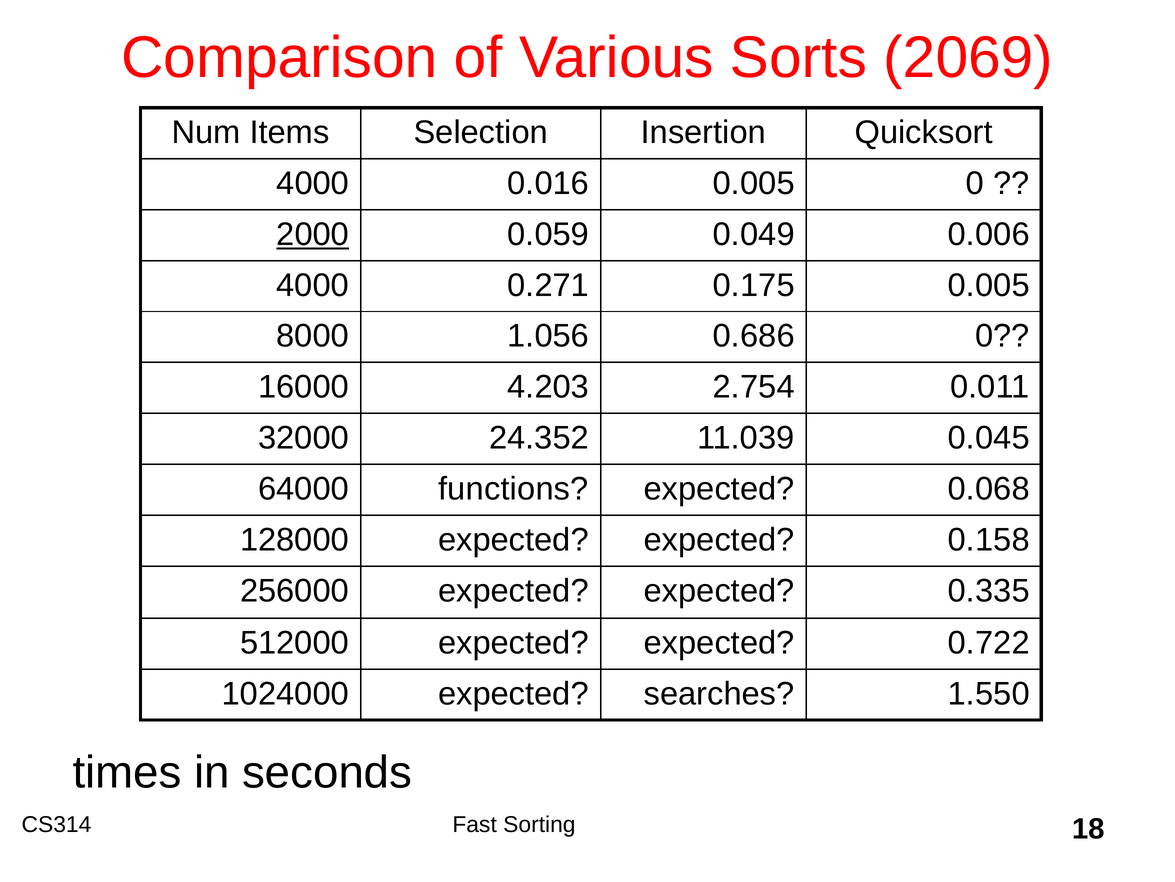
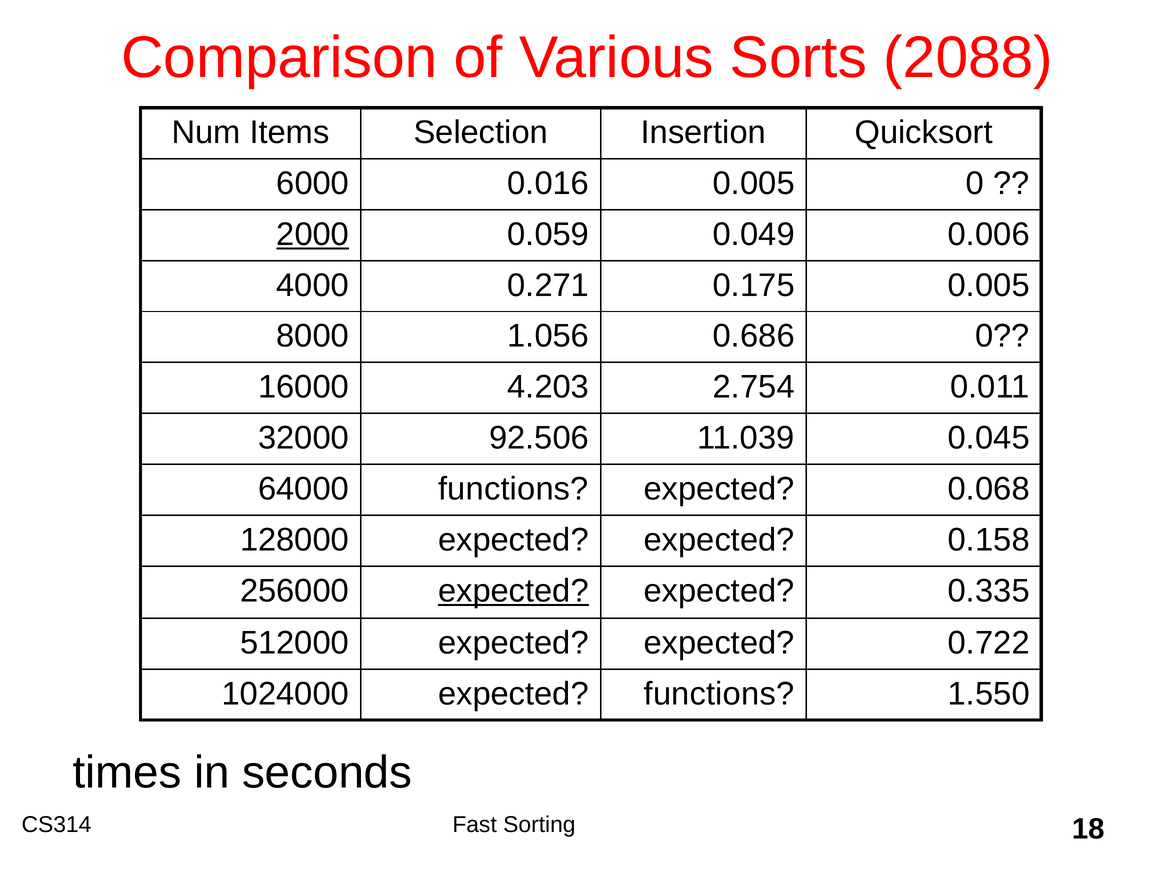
2069: 2069 -> 2088 (968, 58)
4000: 4000 -> 6000 (313, 183)
24.352: 24.352 -> 92.506 (539, 438)
expected underline: none -> present (513, 590)
expected searches: searches -> functions (719, 693)
